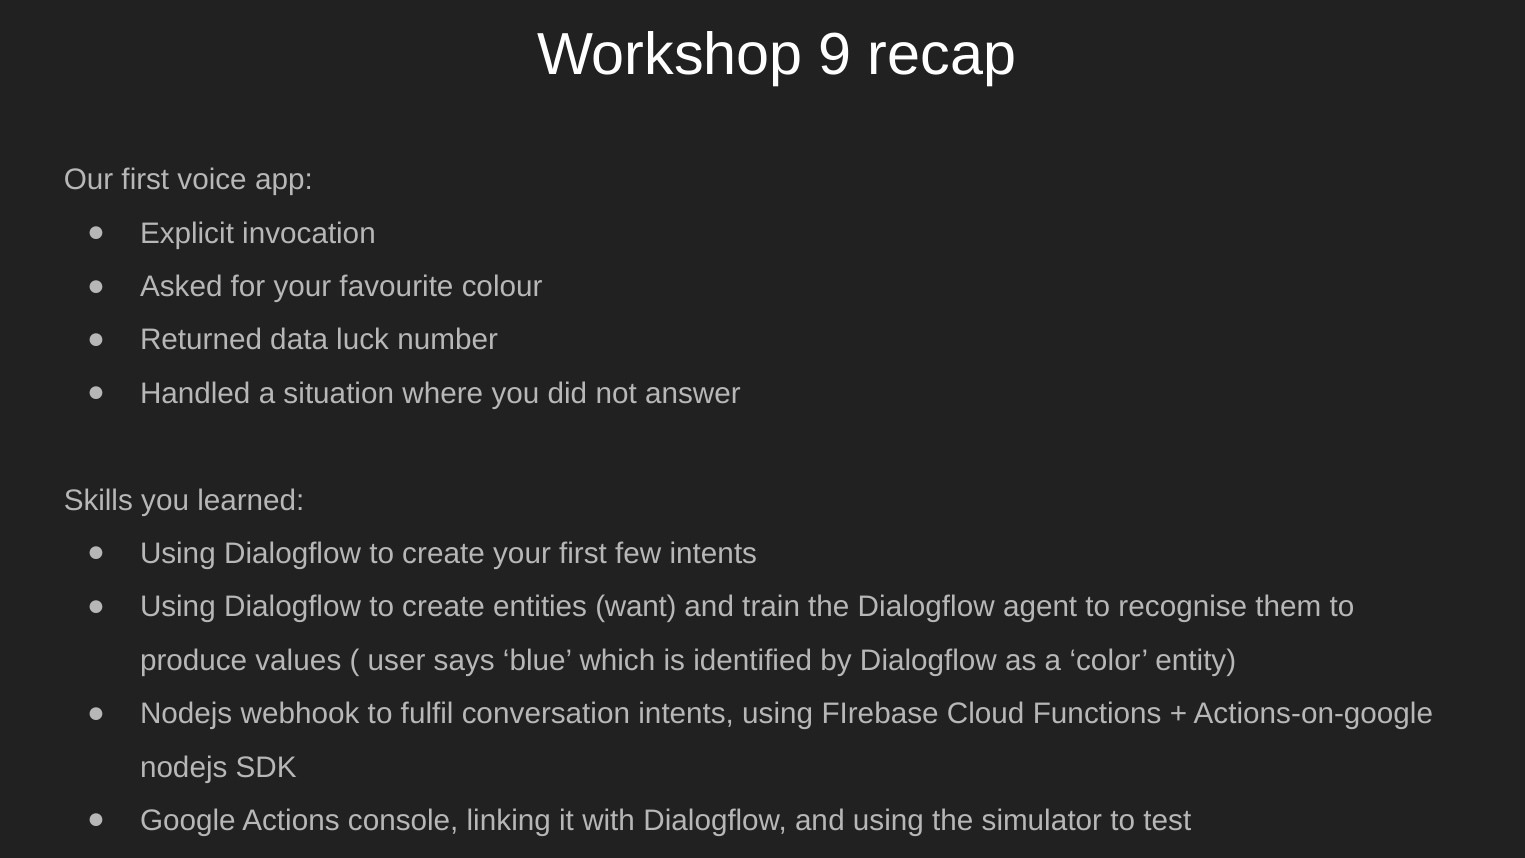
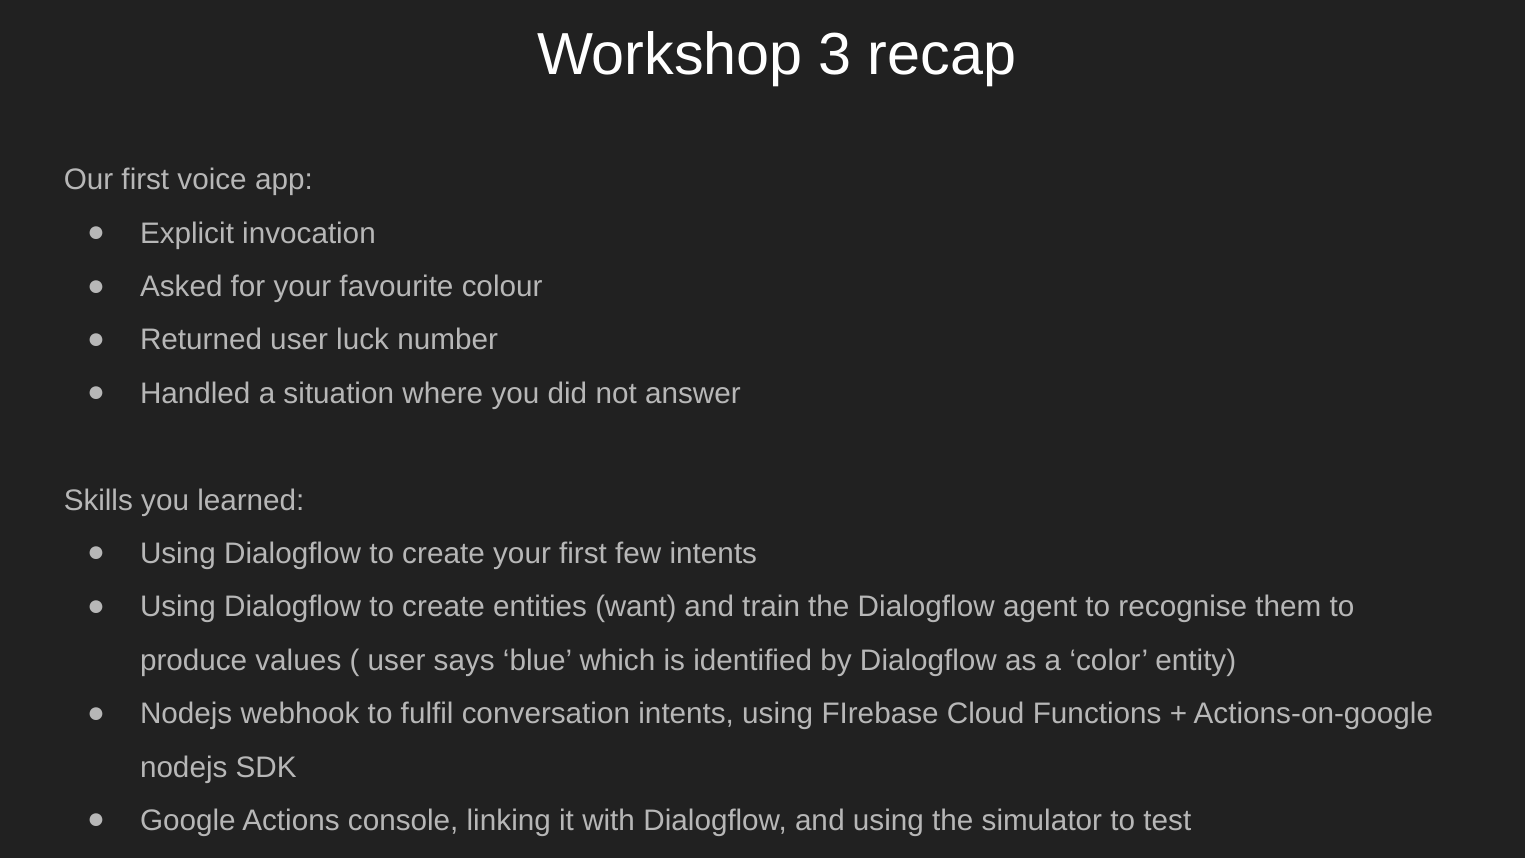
9: 9 -> 3 (835, 55)
Returned data: data -> user (299, 340)
